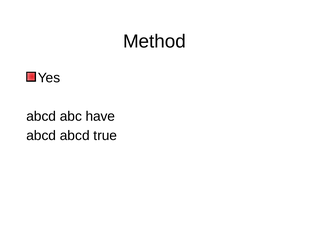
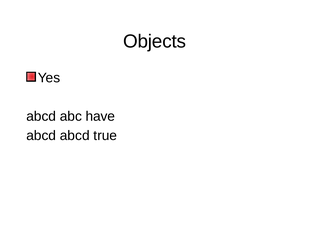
Method: Method -> Objects (155, 41)
